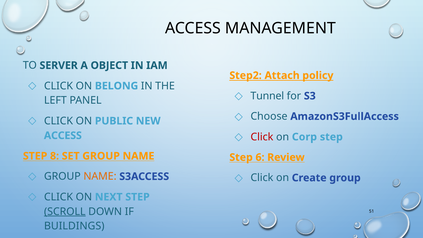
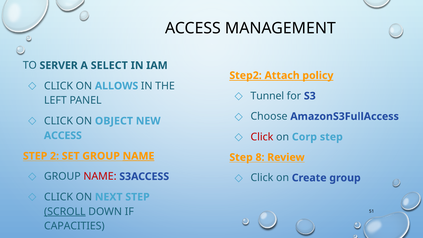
OBJECT: OBJECT -> SELECT (109, 65)
BELONG: BELONG -> ALLOWS (117, 86)
PUBLIC: PUBLIC -> OBJECT (114, 121)
8: 8 -> 2 (55, 156)
NAME underline: none -> present (138, 156)
6: 6 -> 8 (260, 157)
NAME colour: orange -> red (100, 176)
BUILDINGS: BUILDINGS -> CAPACITIES (74, 226)
